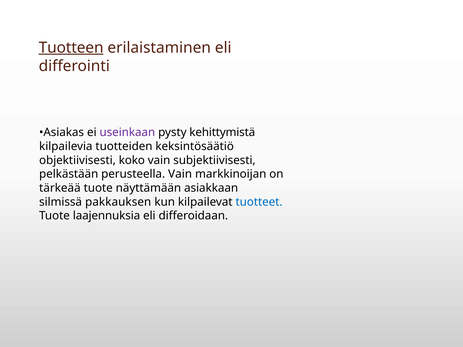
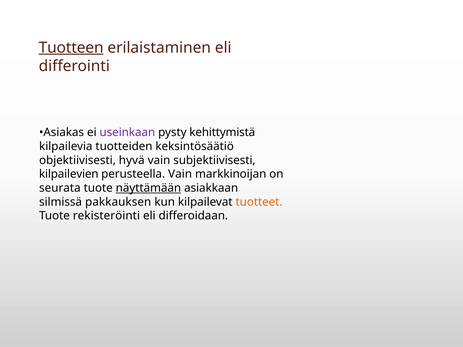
koko: koko -> hyvä (132, 160)
pelkästään: pelkästään -> kilpailevien (69, 174)
tärkeää: tärkeää -> seurata (60, 188)
näyttämään underline: none -> present (148, 188)
tuotteet colour: blue -> orange (259, 202)
laajennuksia: laajennuksia -> rekisteröinti (106, 216)
